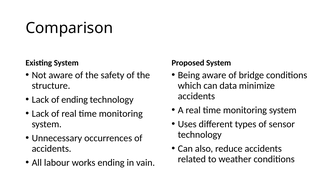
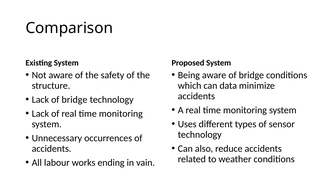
Lack of ending: ending -> bridge (74, 100)
